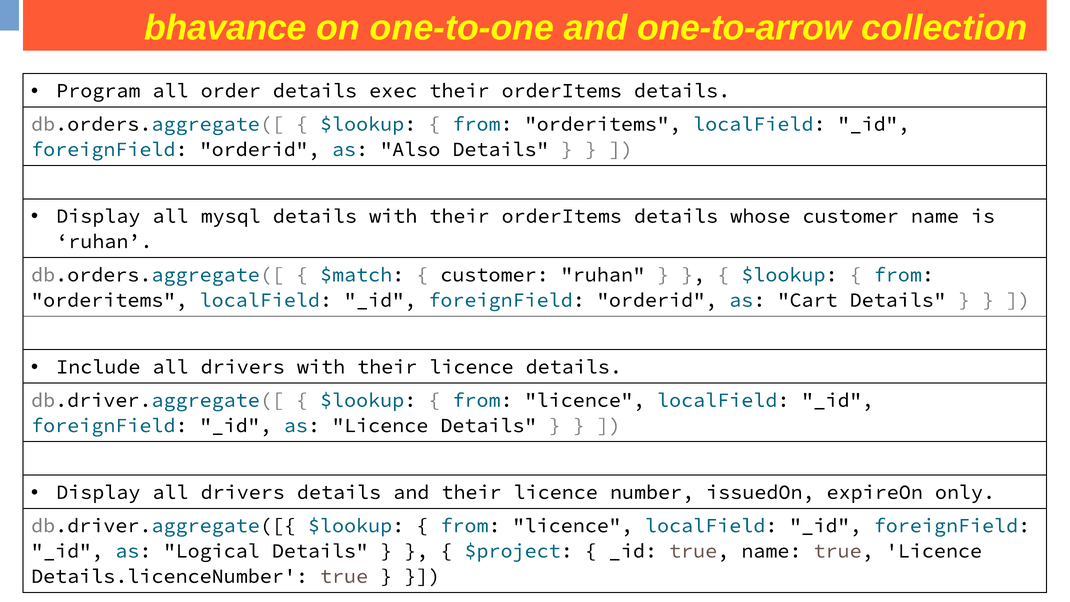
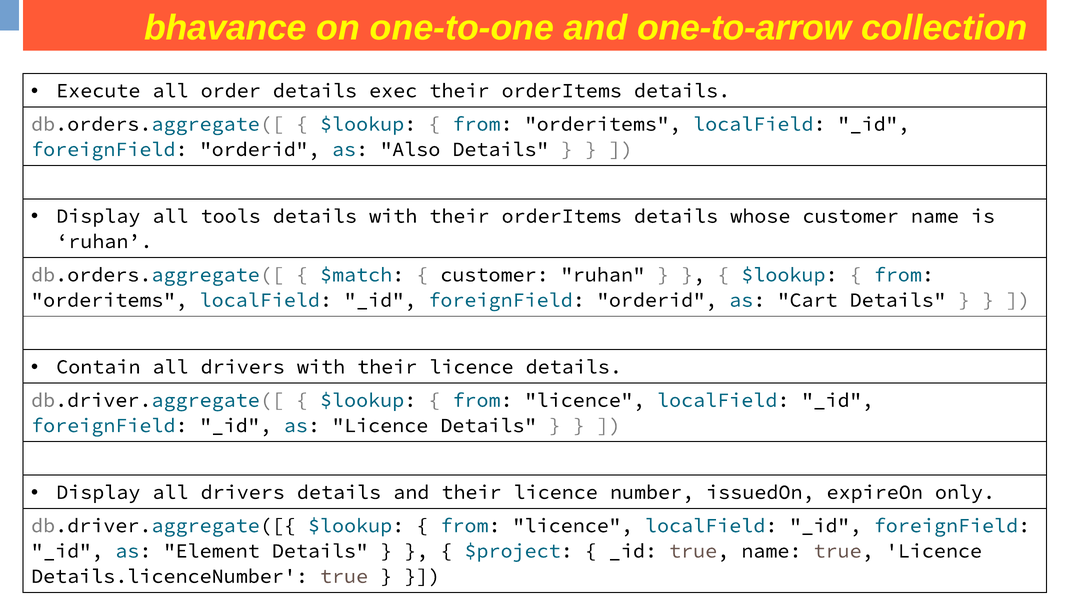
Program: Program -> Execute (98, 91)
mysql: mysql -> tools (231, 216)
Include: Include -> Contain (98, 367)
Logical: Logical -> Element (212, 551)
